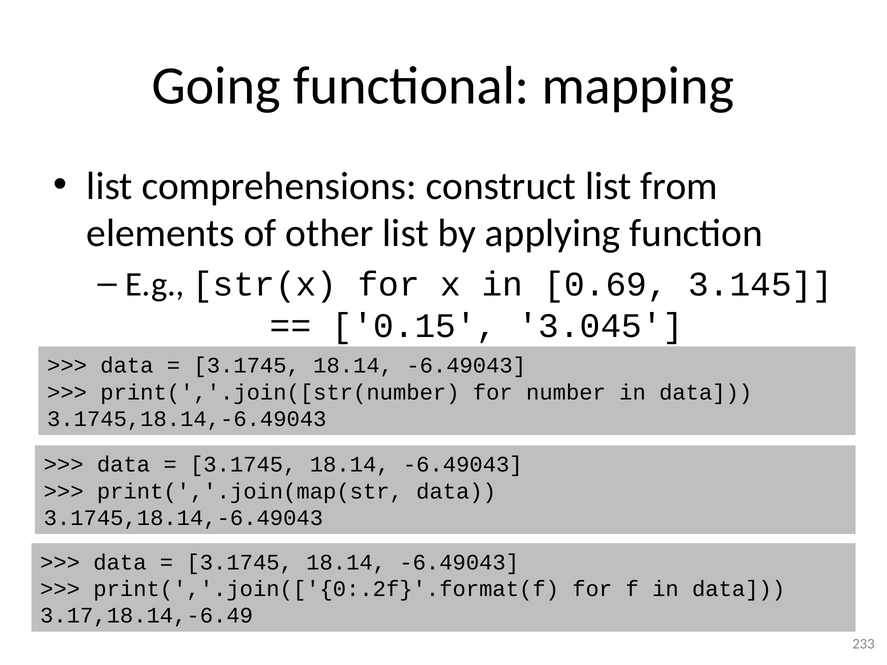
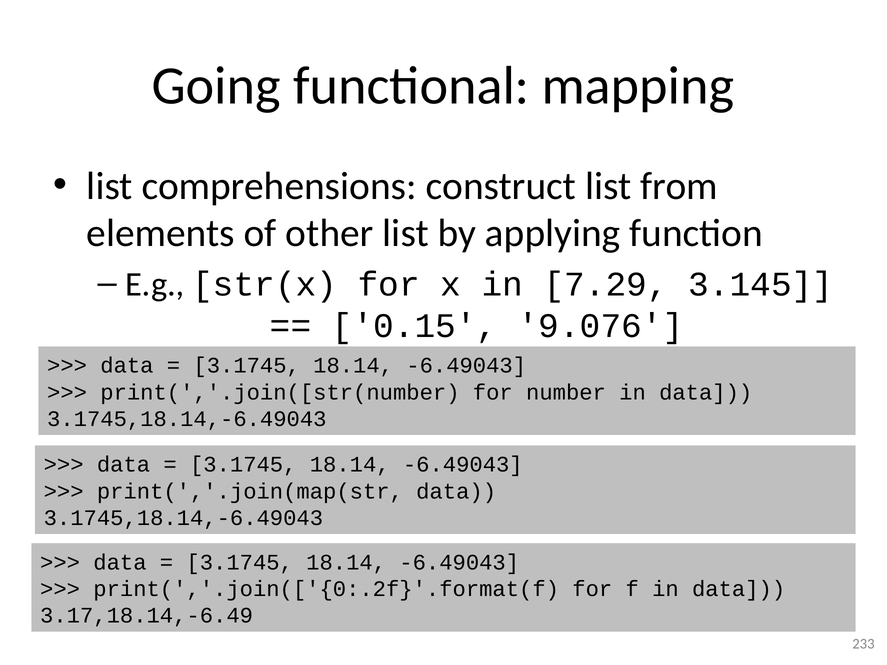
0.69: 0.69 -> 7.29 (606, 284)
3.045: 3.045 -> 9.076 (601, 326)
